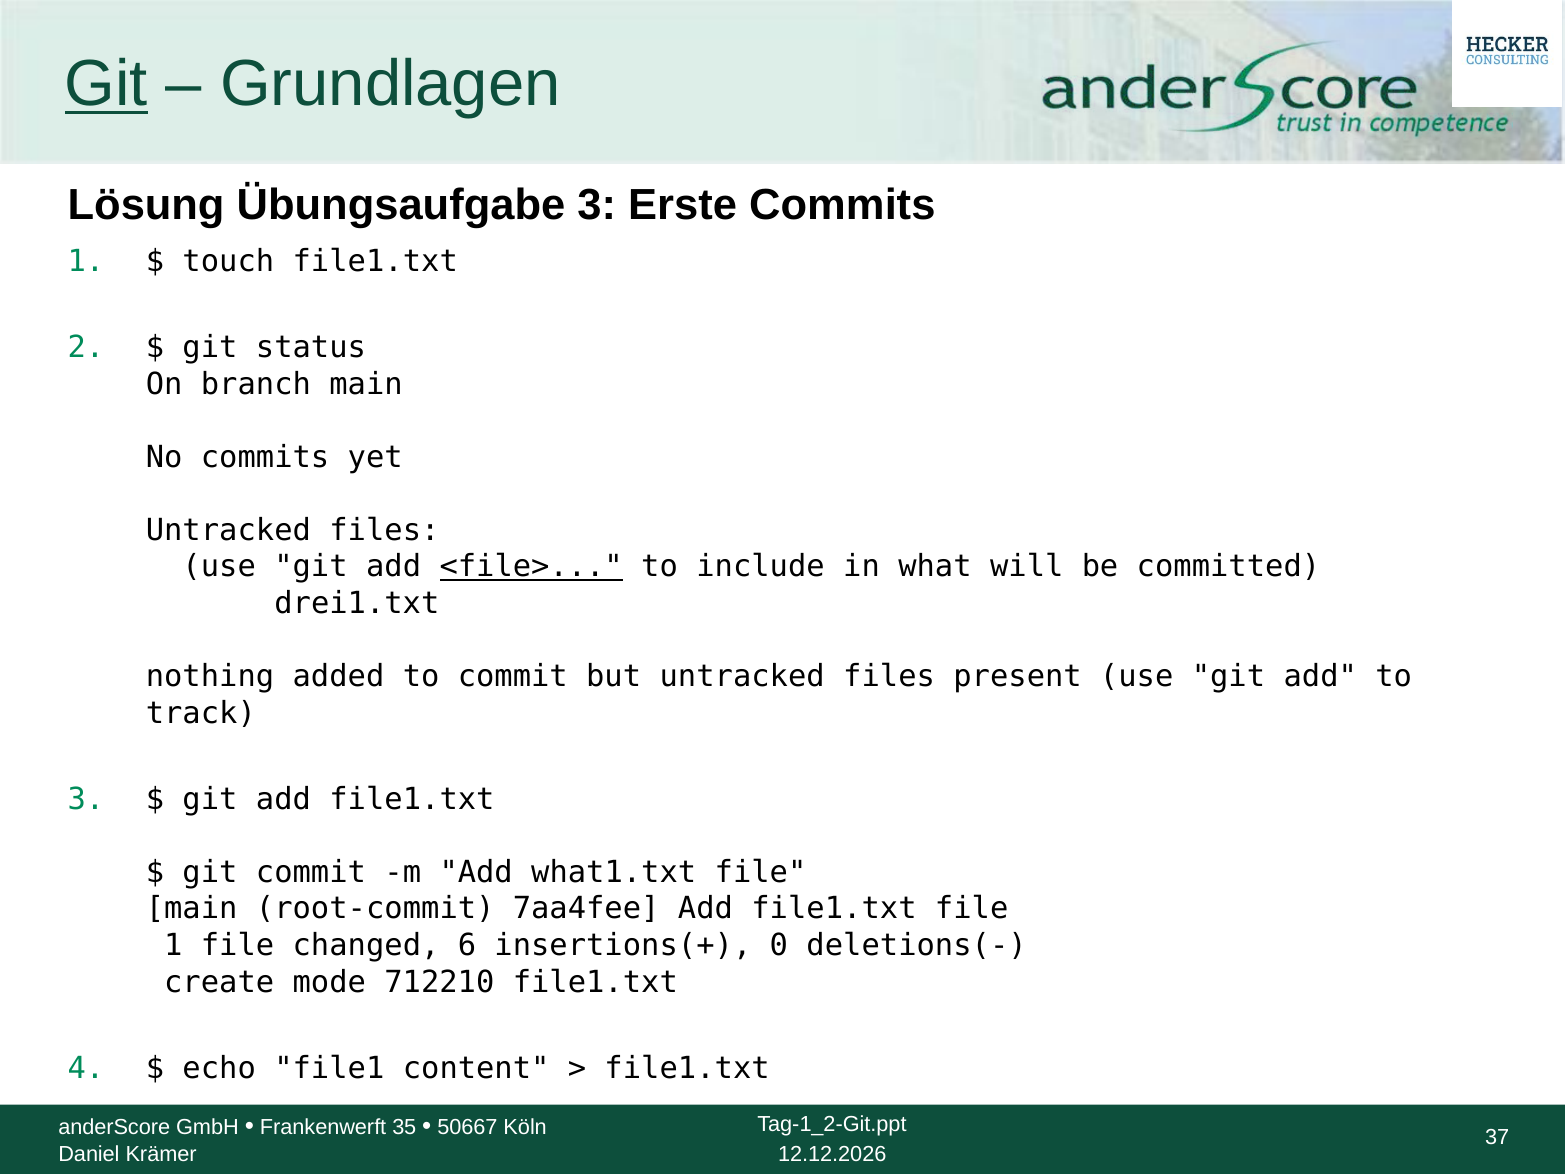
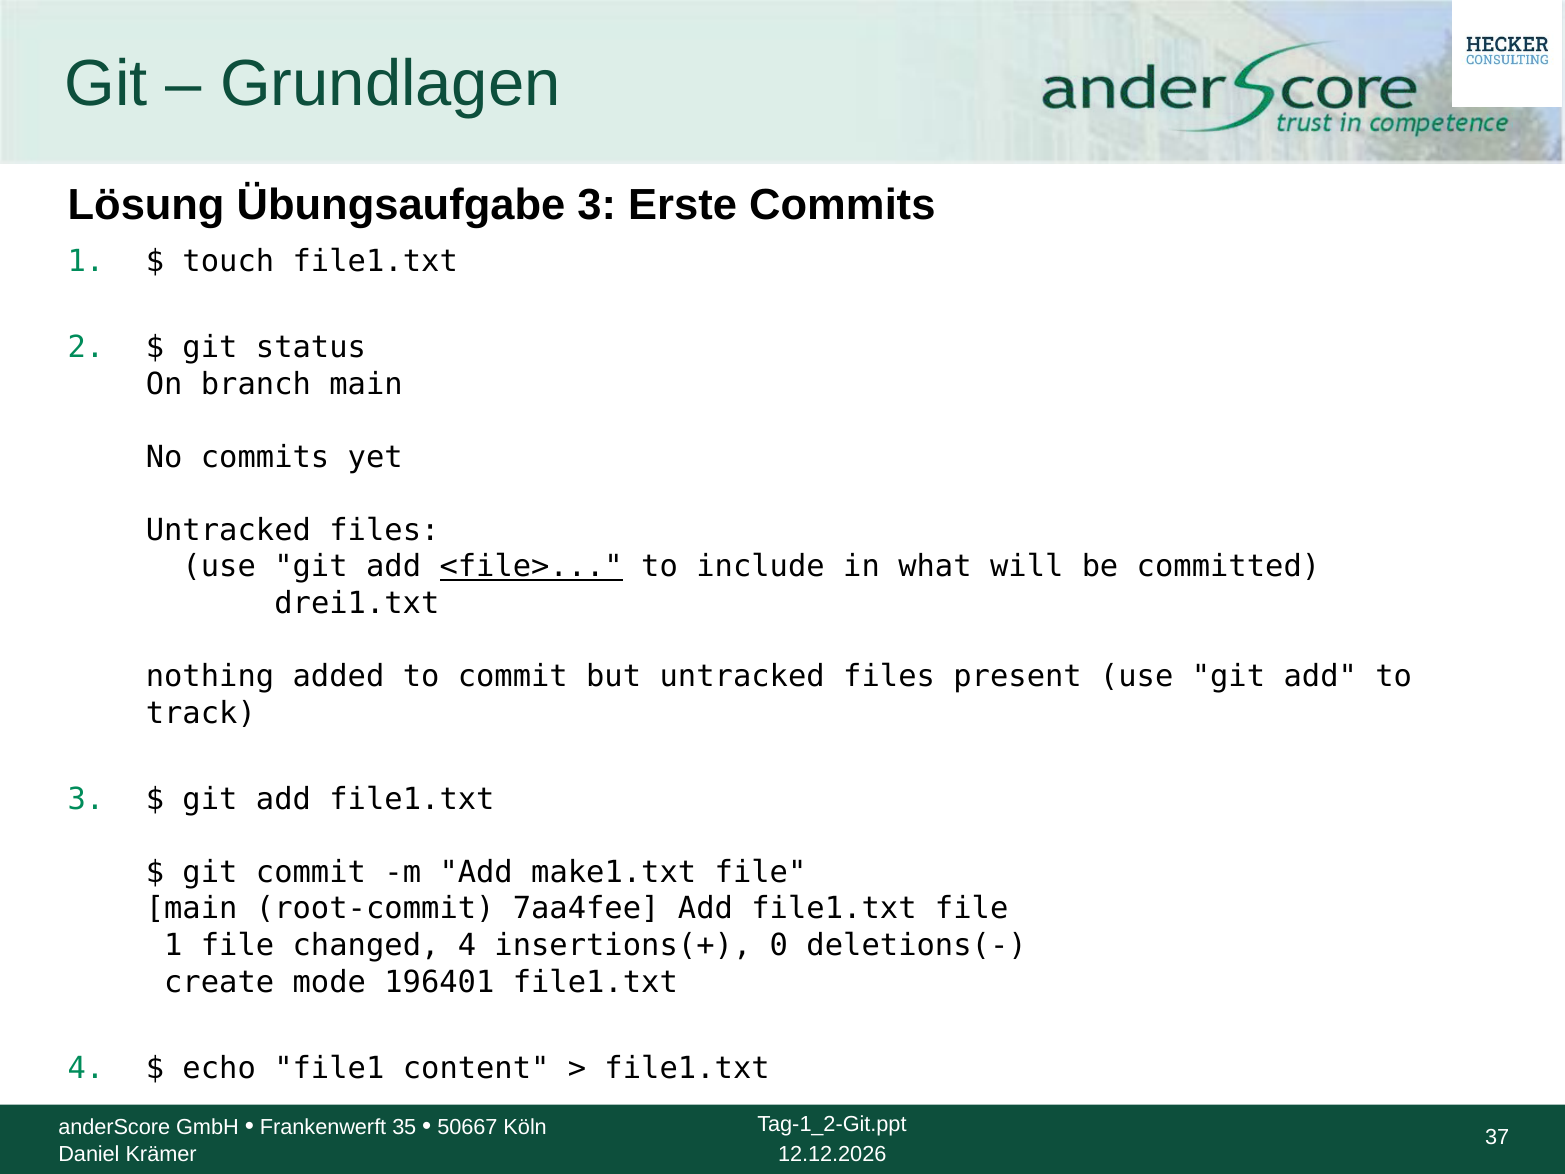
Git underline: present -> none (106, 84)
what1.txt: what1.txt -> make1.txt (614, 872)
changed 6: 6 -> 4 (467, 945)
712210: 712210 -> 196401 (439, 982)
